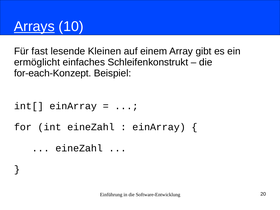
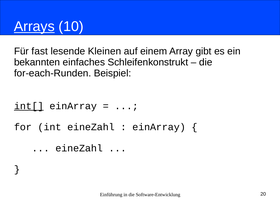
ermöglicht: ermöglicht -> bekannten (37, 62)
for-each-Konzept: for-each-Konzept -> for-each-Runden (53, 73)
int[ underline: none -> present (29, 106)
